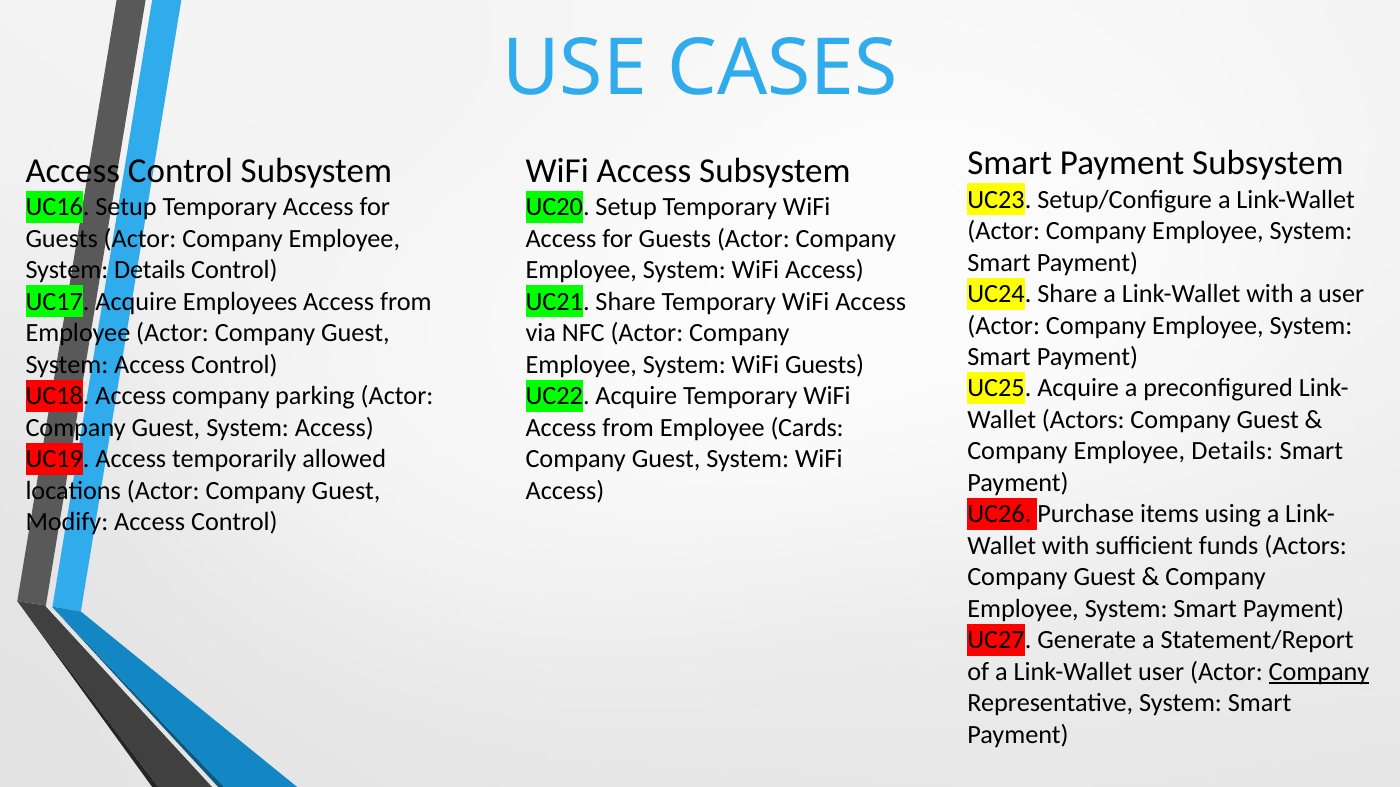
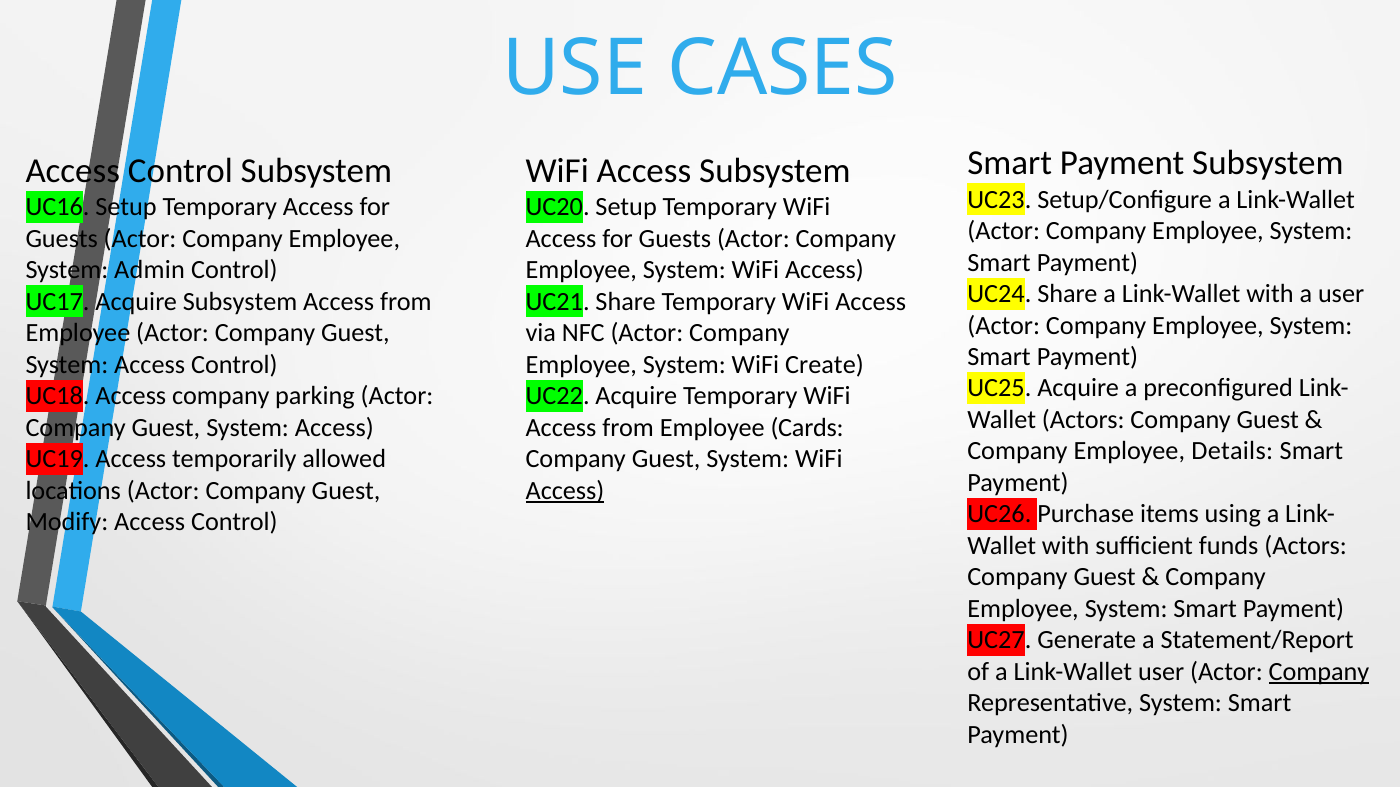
System Details: Details -> Admin (150, 270)
Acquire Employees: Employees -> Subsystem (240, 302)
WiFi Guests: Guests -> Create (824, 365)
Access underline: none -> present (565, 491)
